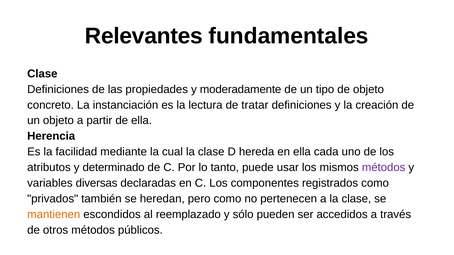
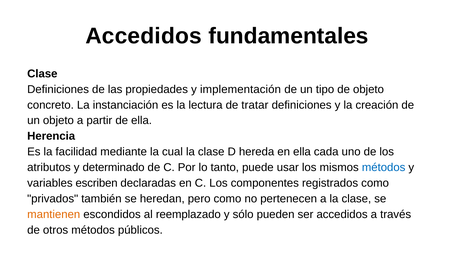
Relevantes: Relevantes -> Accedidos (144, 36)
moderadamente: moderadamente -> implementación (240, 89)
métodos colour: purple -> blue (384, 168)
diversas: diversas -> escriben (97, 183)
